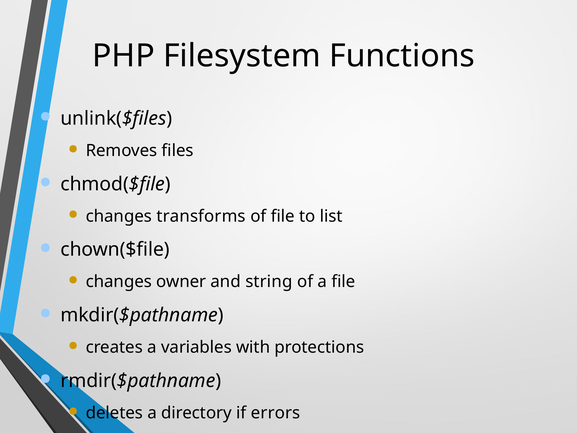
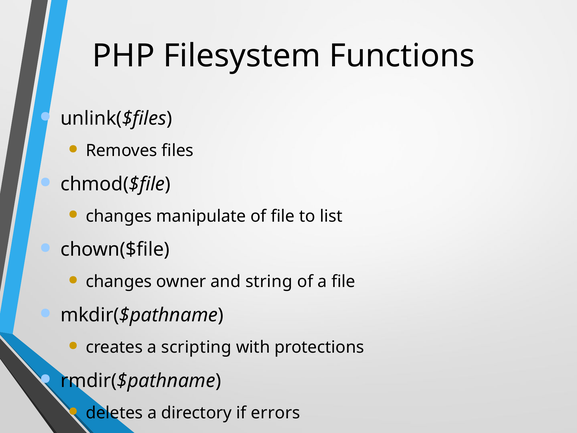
transforms: transforms -> manipulate (201, 216)
variables: variables -> scripting (196, 347)
